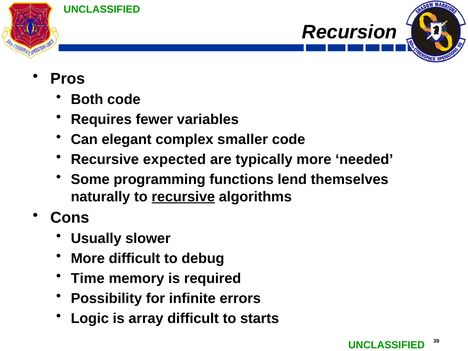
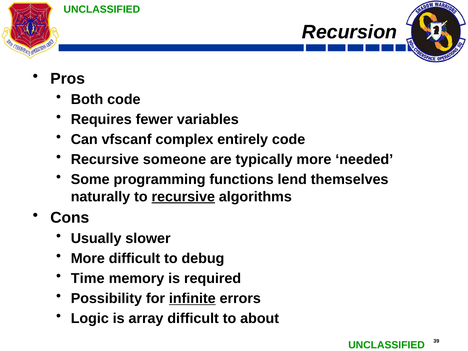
elegant: elegant -> vfscanf (127, 139)
smaller: smaller -> entirely (243, 139)
expected: expected -> someone (174, 160)
infinite underline: none -> present (192, 299)
starts: starts -> about (260, 319)
